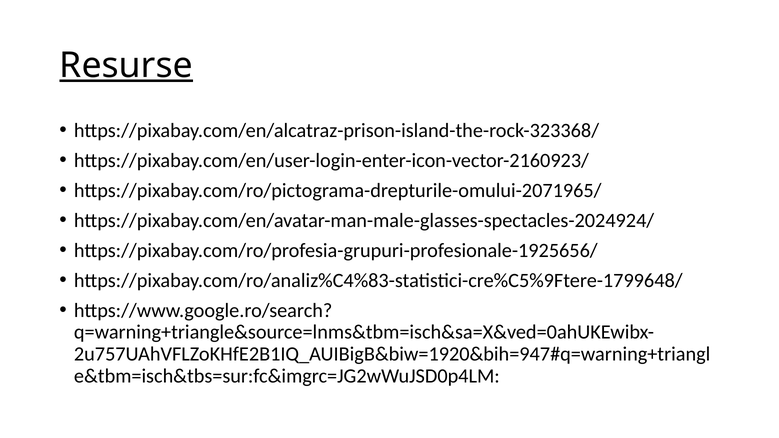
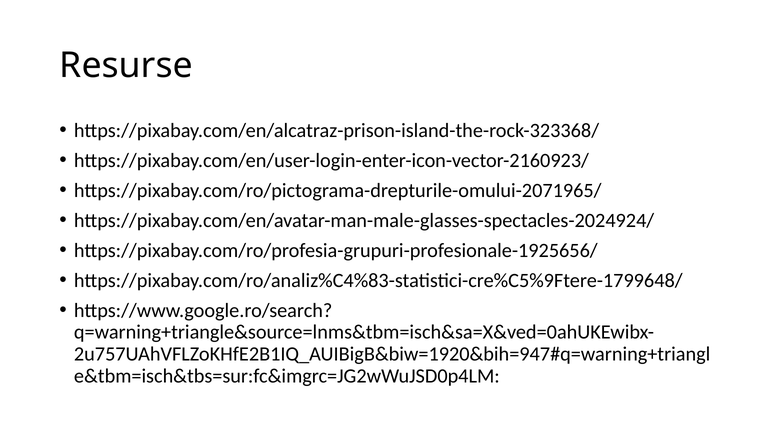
Resurse underline: present -> none (126, 65)
